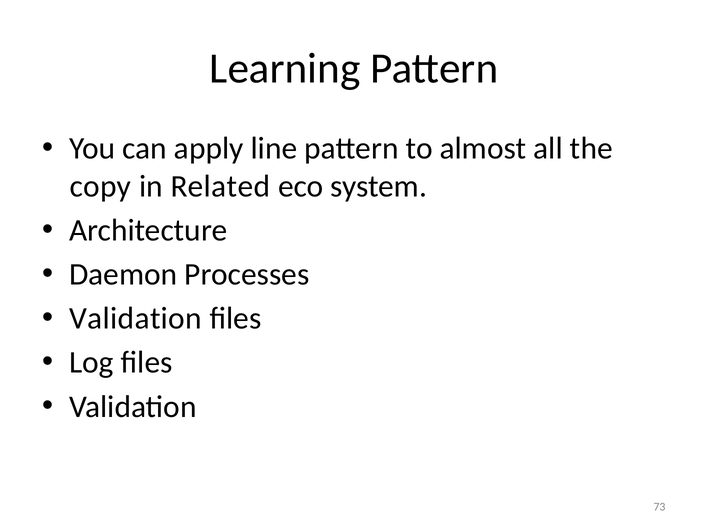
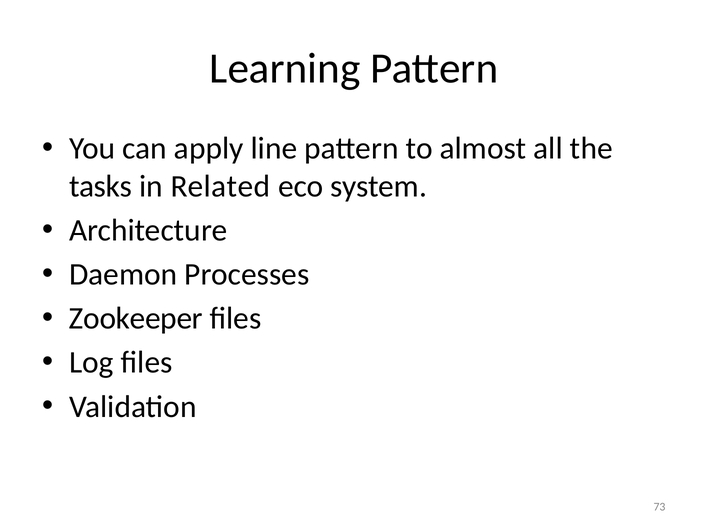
copy: copy -> tasks (101, 186)
Validation: Validation -> Zookeeper (136, 319)
